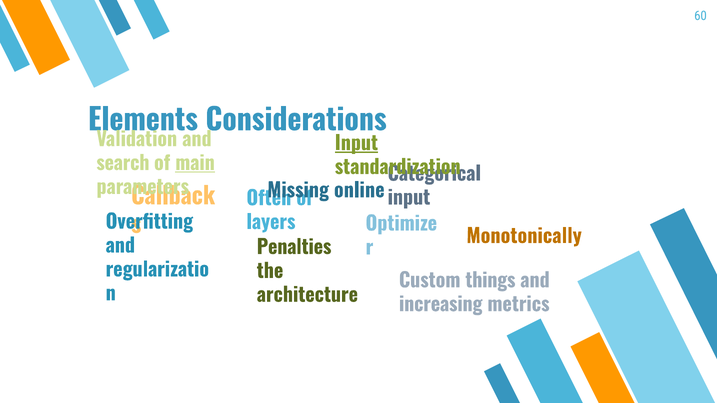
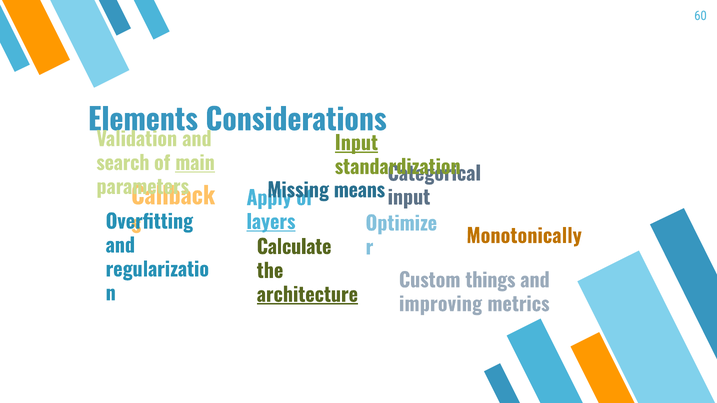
online: online -> means (359, 191)
Often: Often -> Apply (269, 199)
layers underline: none -> present (271, 223)
Penalties: Penalties -> Calculate (294, 248)
architecture underline: none -> present (307, 295)
increasing: increasing -> improving (441, 305)
